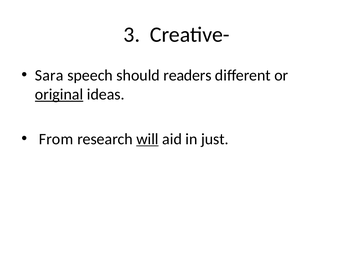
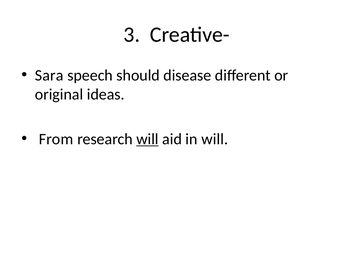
readers: readers -> disease (187, 75)
original underline: present -> none (59, 94)
in just: just -> will (215, 139)
